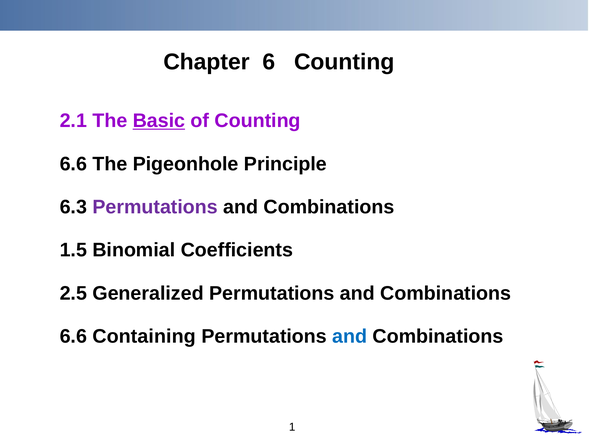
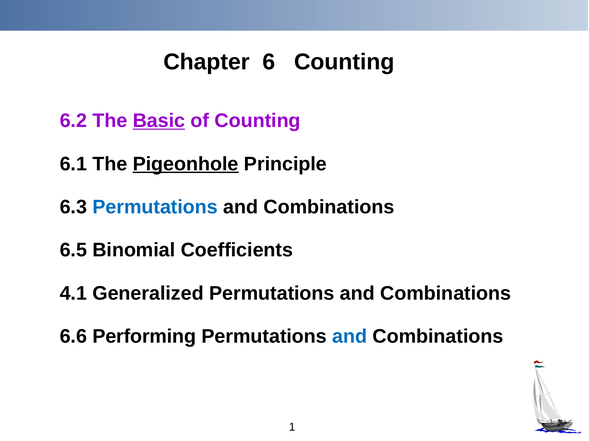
2.1: 2.1 -> 6.2 (73, 121)
6.6: 6.6 -> 6.1 (73, 164)
Pigeonhole underline: none -> present (186, 164)
Permutations colour: purple -> blue (155, 207)
1.5: 1.5 -> 6.5 (73, 251)
2.5: 2.5 -> 4.1 (73, 294)
Containing: Containing -> Performing (144, 337)
